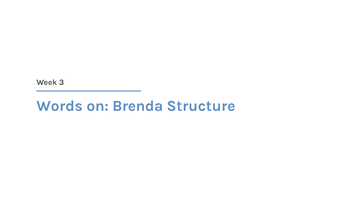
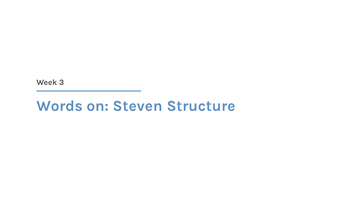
Brenda: Brenda -> Steven (138, 106)
